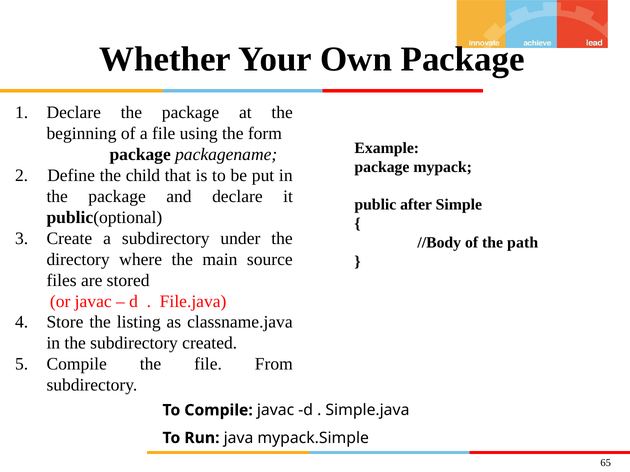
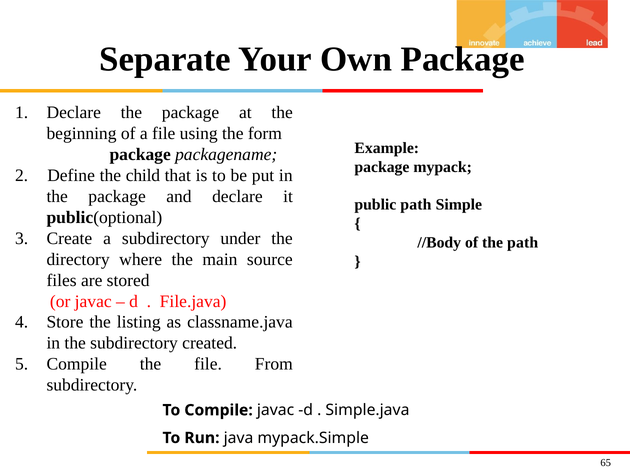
Whether: Whether -> Separate (165, 59)
public after: after -> path (416, 205)
